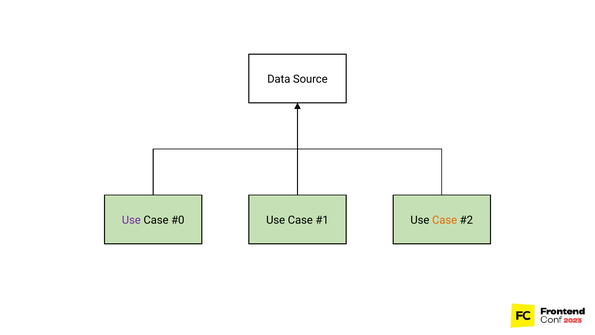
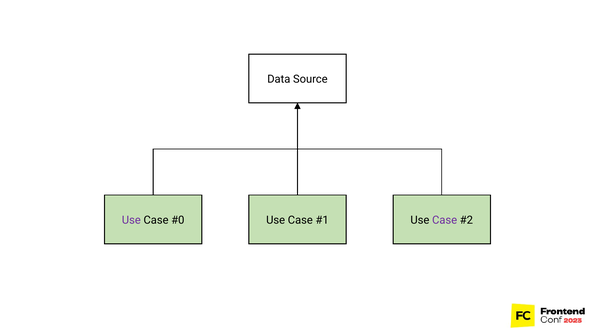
Case colour: orange -> purple (445, 220)
